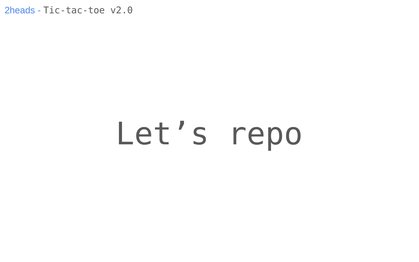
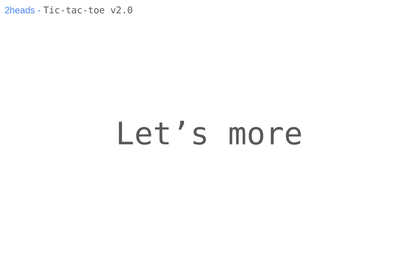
repo: repo -> more (265, 134)
